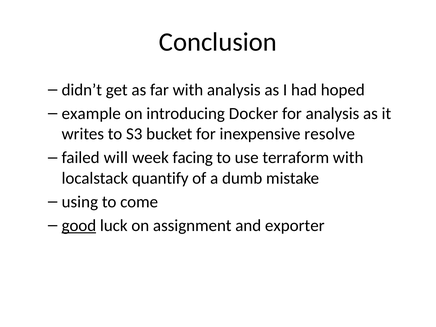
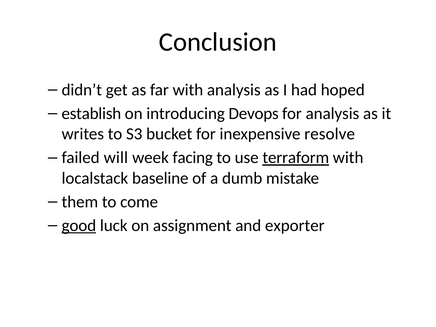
example: example -> establish (91, 114)
Docker: Docker -> Devops (254, 114)
terraform underline: none -> present (296, 158)
quantify: quantify -> baseline (160, 178)
using: using -> them (80, 202)
